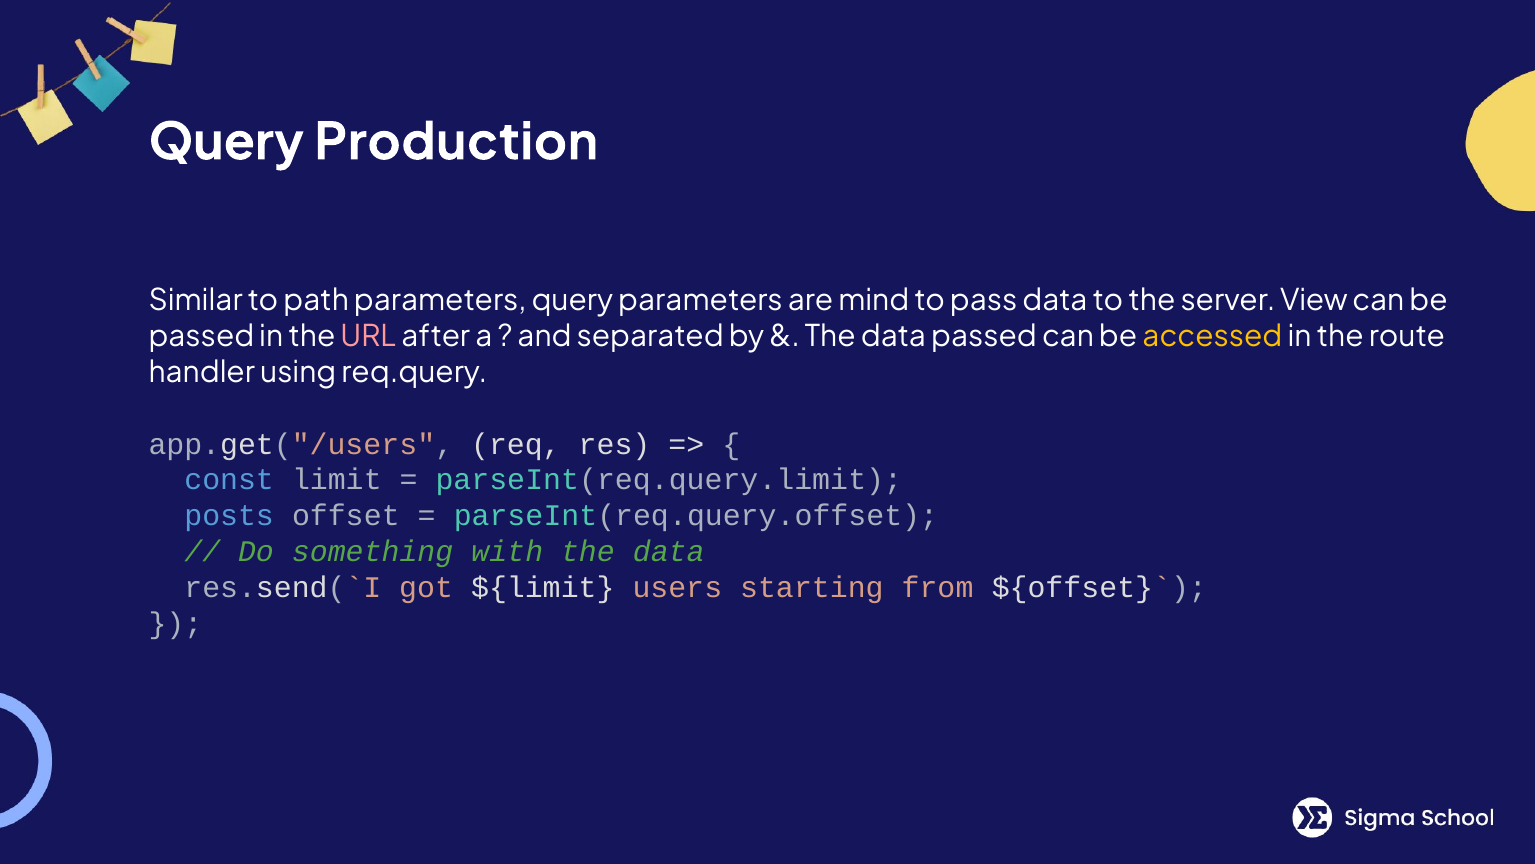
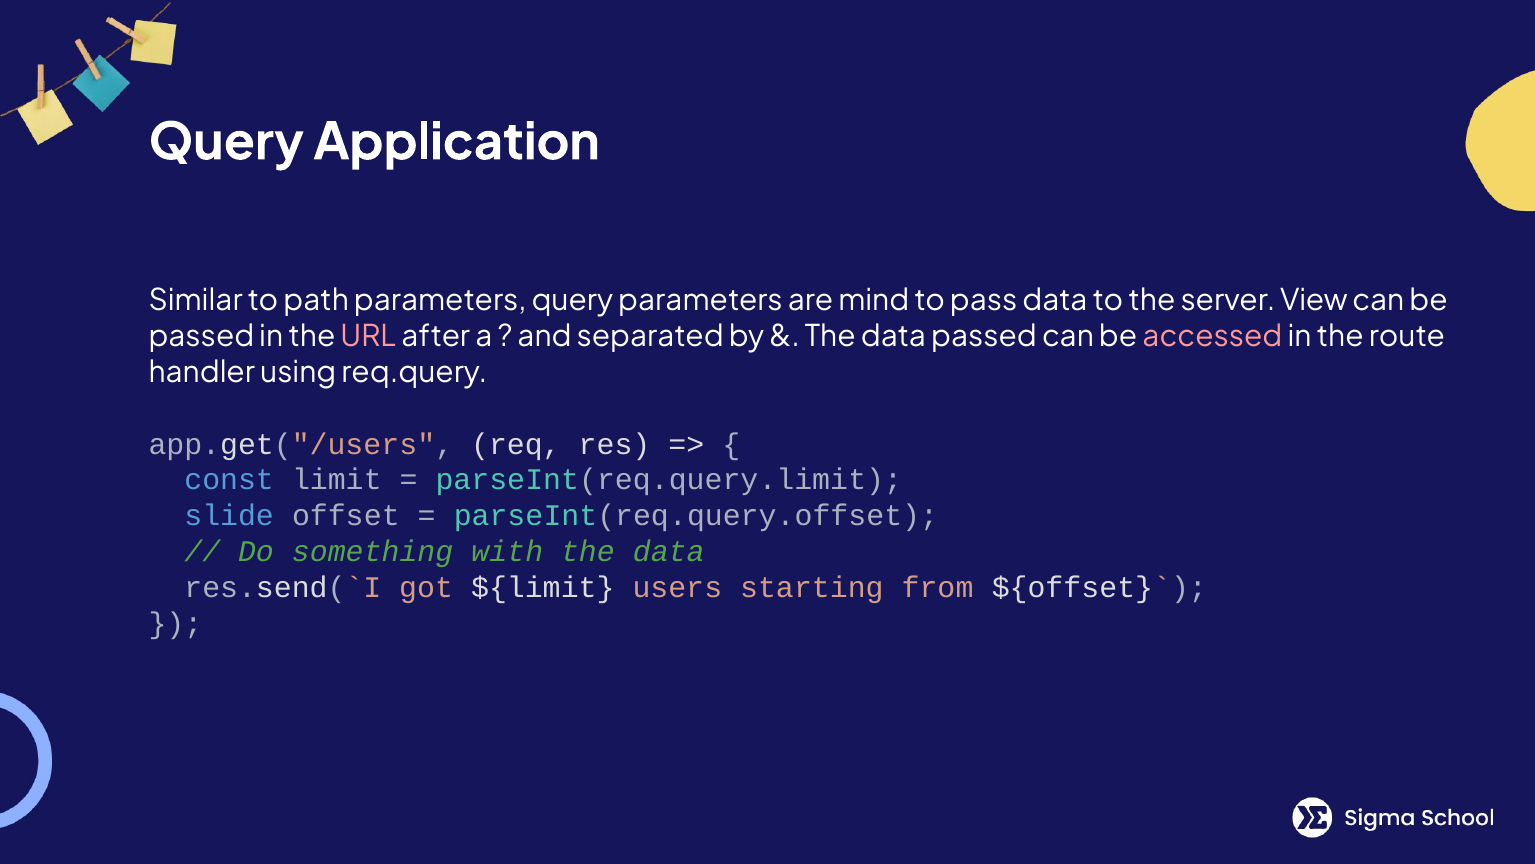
Production: Production -> Application (456, 142)
accessed colour: yellow -> pink (1212, 336)
posts: posts -> slide (229, 516)
